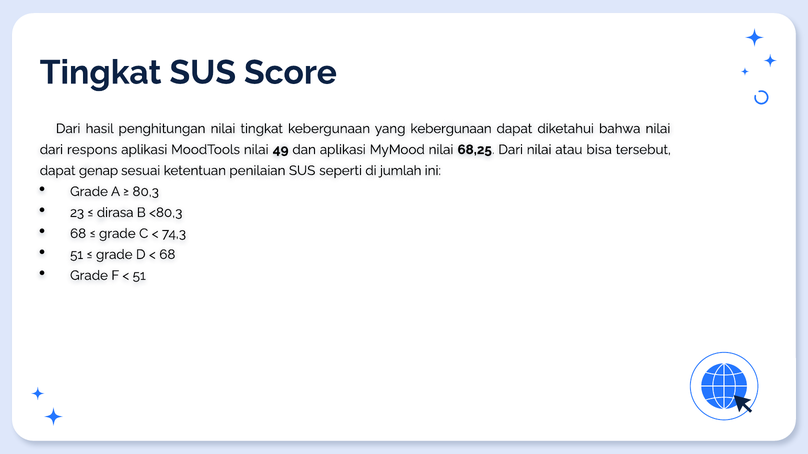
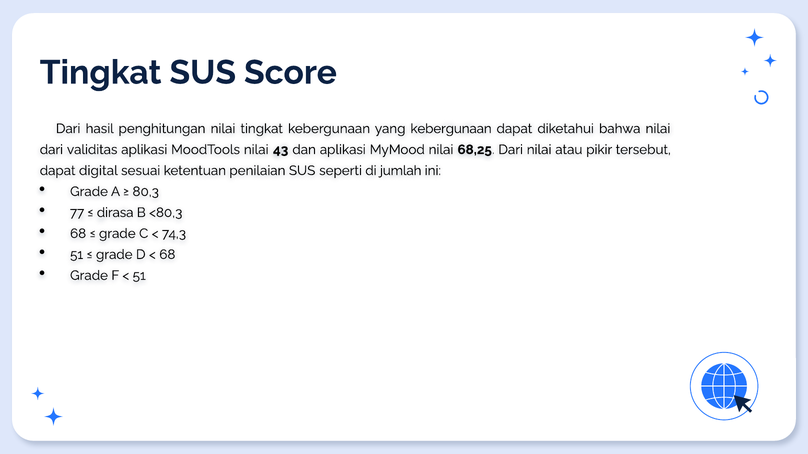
respons: respons -> validitas (92, 150)
49: 49 -> 43 (281, 150)
bisa: bisa -> pikir (599, 150)
genap: genap -> digital (98, 171)
23: 23 -> 77 (77, 213)
